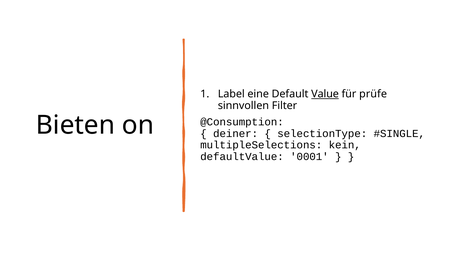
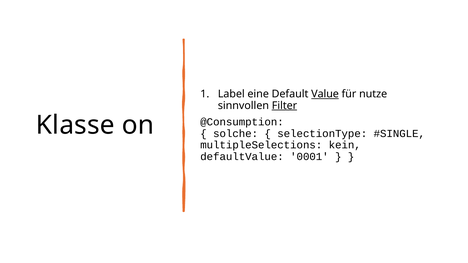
prüfe: prüfe -> nutze (373, 94)
Filter underline: none -> present (284, 106)
Bieten: Bieten -> Klasse (75, 125)
deiner: deiner -> solche (236, 134)
